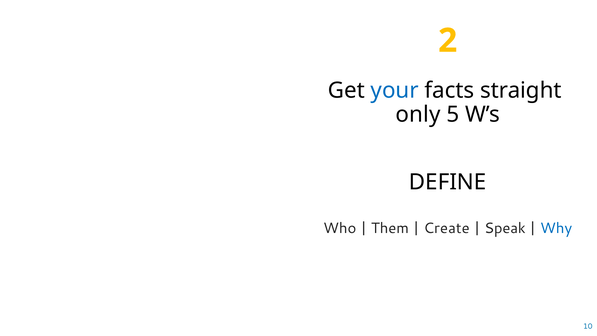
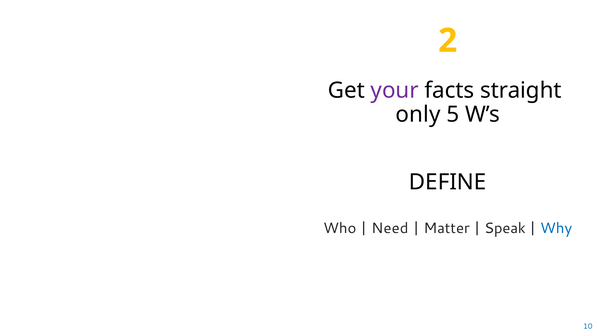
your colour: blue -> purple (395, 90)
Them: Them -> Need (390, 228)
Create: Create -> Matter (447, 228)
